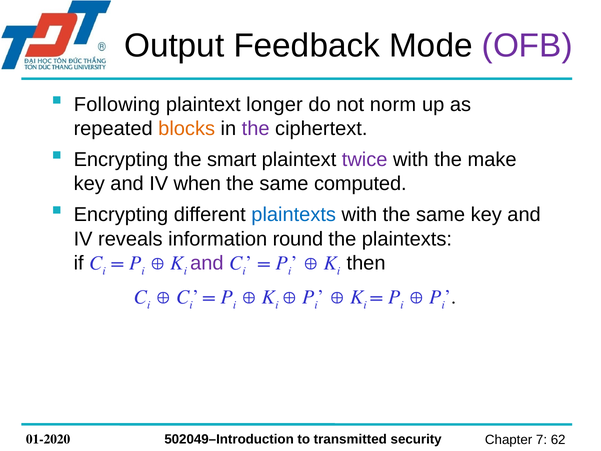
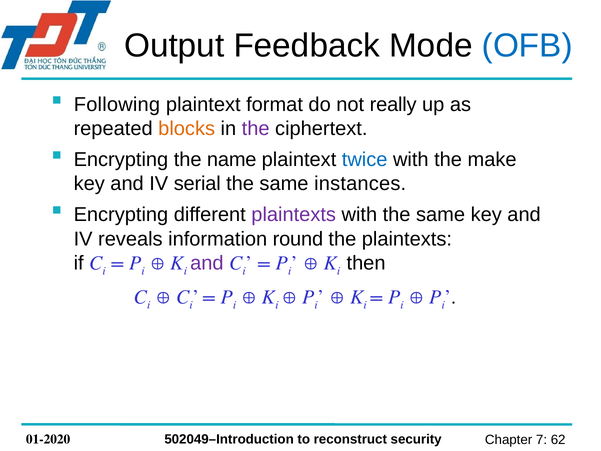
OFB colour: purple -> blue (527, 45)
longer: longer -> format (275, 105)
norm: norm -> really (393, 105)
smart: smart -> name (232, 160)
twice colour: purple -> blue (365, 160)
when: when -> serial (197, 184)
computed: computed -> instances (360, 184)
plaintexts colour: blue -> purple (294, 215)
transmitted: transmitted -> reconstruct (350, 439)
